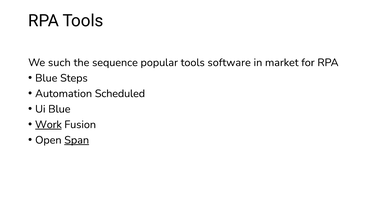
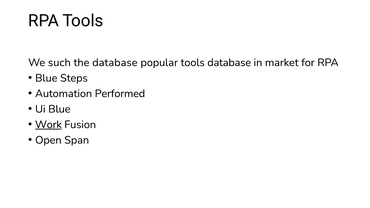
the sequence: sequence -> database (115, 63)
tools software: software -> database (229, 63)
Scheduled: Scheduled -> Performed (120, 94)
Span underline: present -> none (77, 140)
